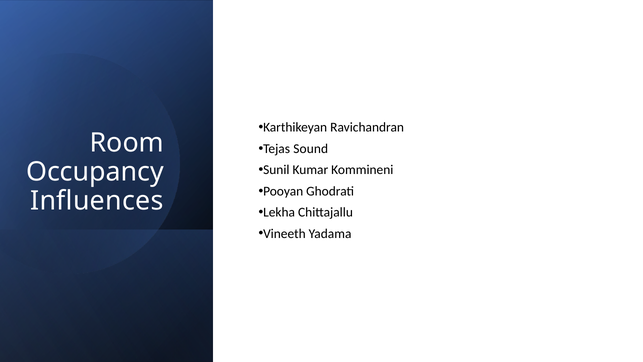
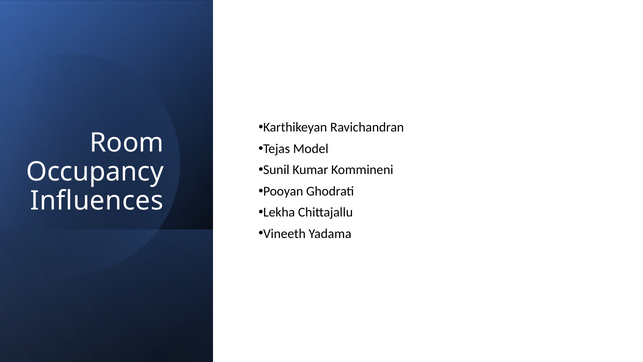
Sound: Sound -> Model (311, 149)
